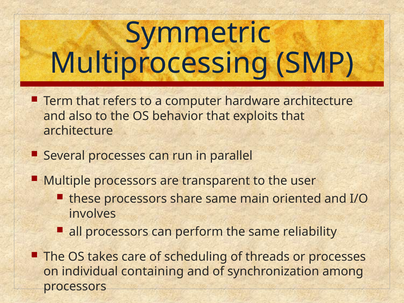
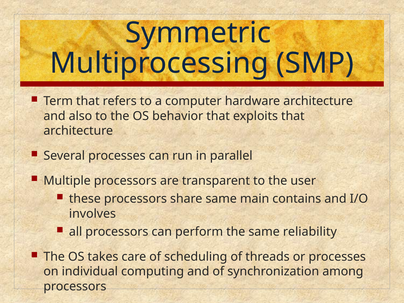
oriented: oriented -> contains (297, 199)
containing: containing -> computing (153, 272)
